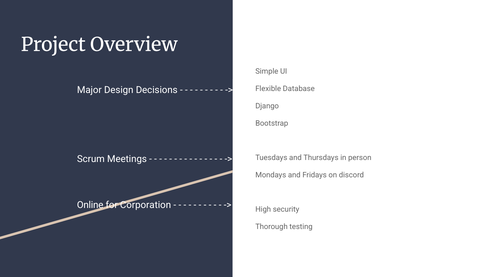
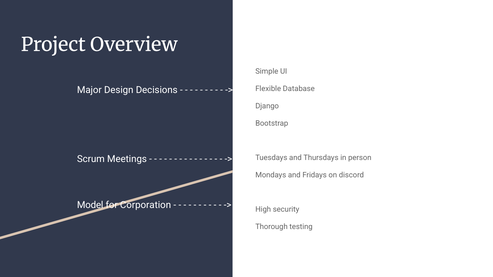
Online: Online -> Model (90, 205)
